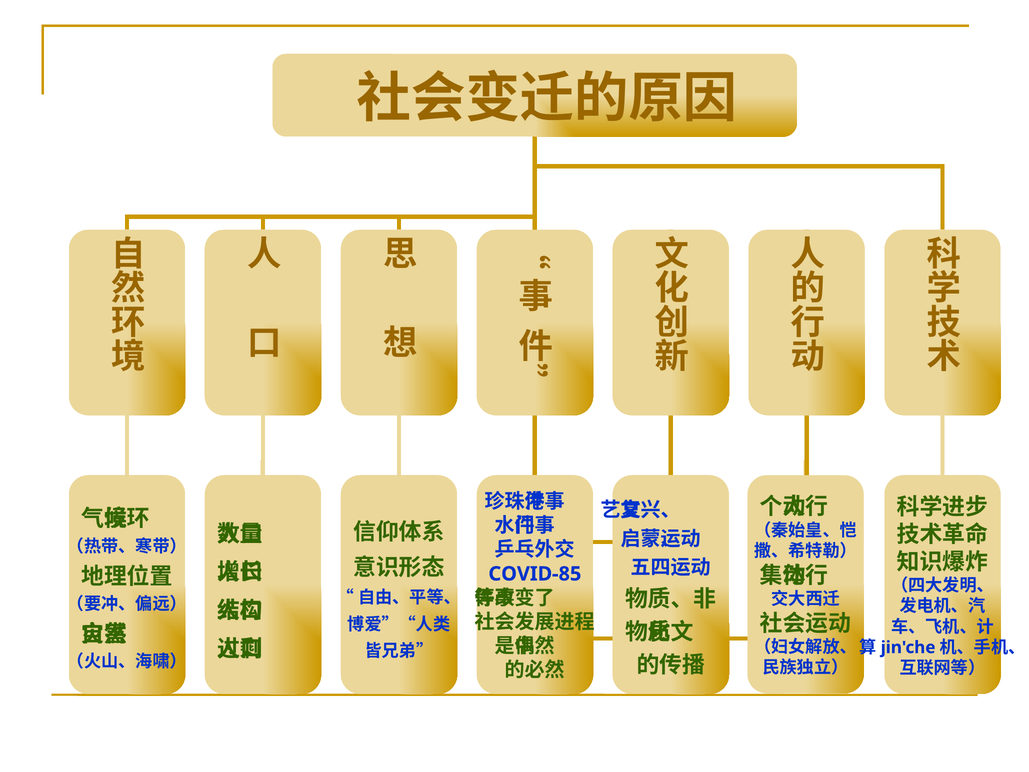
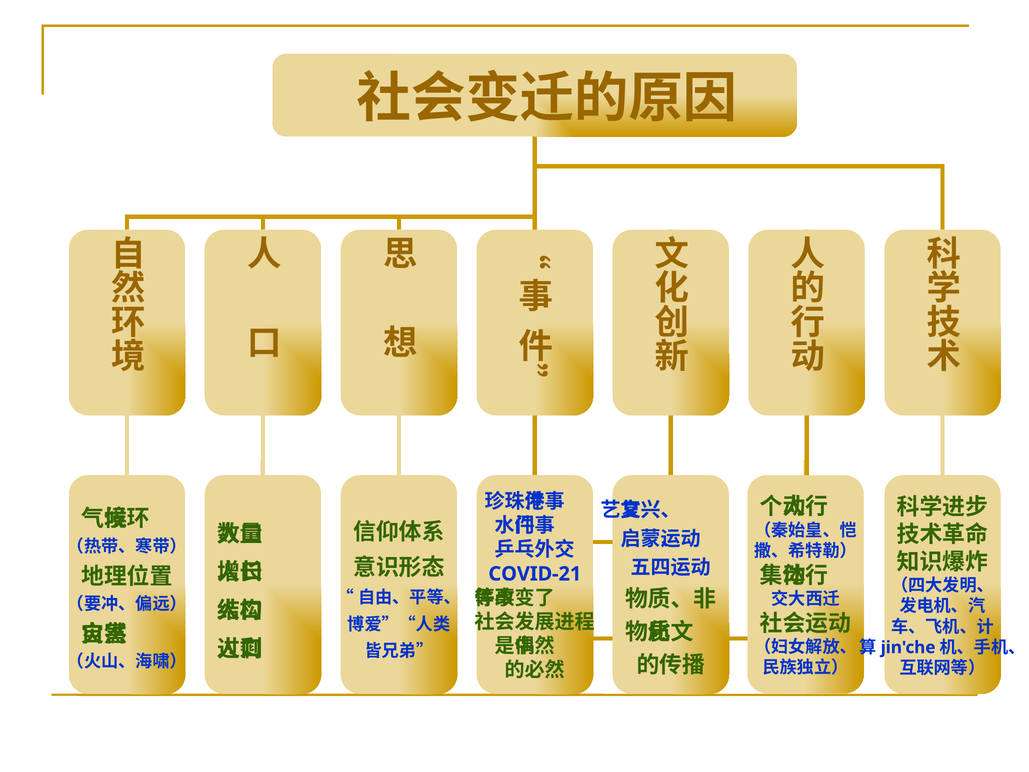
COVID-85: COVID-85 -> COVID-21 (535, 574)
